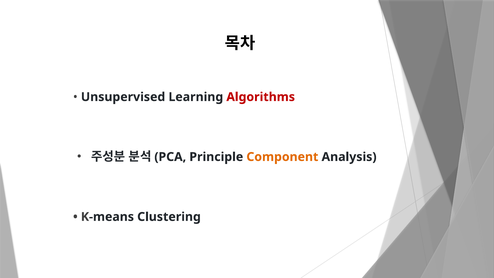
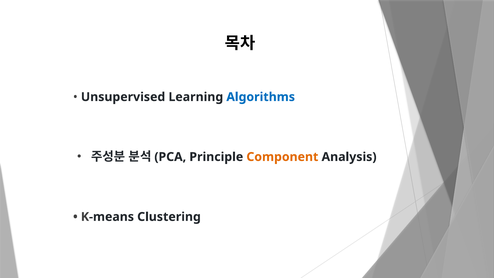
Algorithms colour: red -> blue (261, 97)
